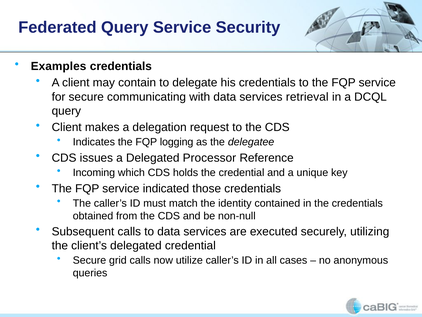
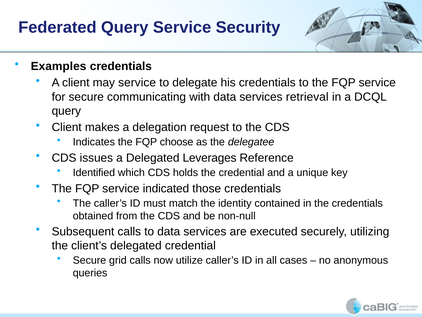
may contain: contain -> service (137, 83)
logging: logging -> choose (177, 142)
Processor: Processor -> Leverages (210, 158)
Incoming: Incoming -> Identified (94, 172)
